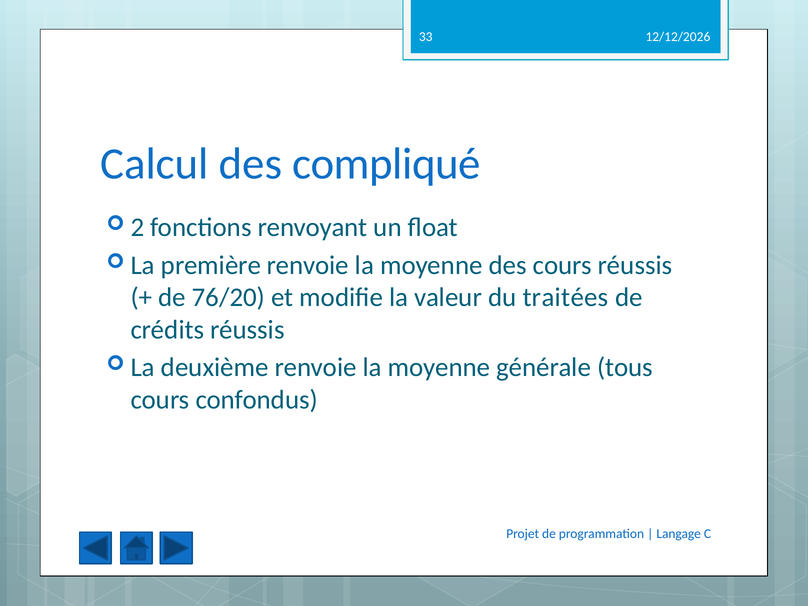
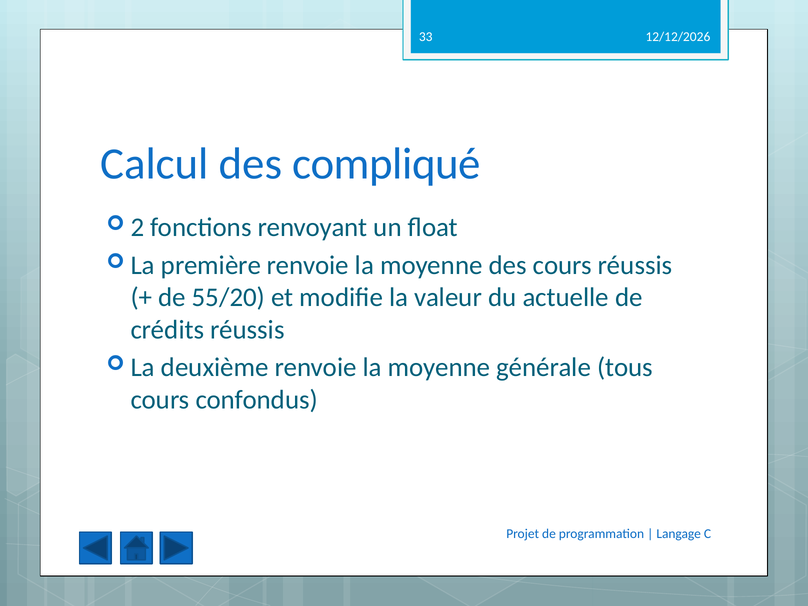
76/20: 76/20 -> 55/20 (228, 297)
traitées: traitées -> actuelle (566, 297)
